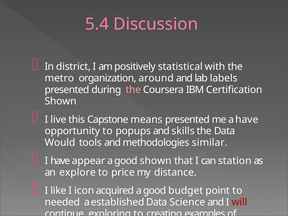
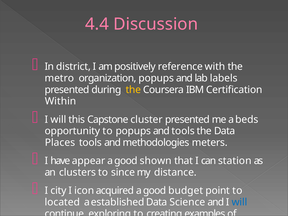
5.4: 5.4 -> 4.4 (97, 24)
statistical: statistical -> reference (180, 67)
organization around: around -> popups (156, 78)
the colour: pink -> yellow (133, 90)
Shown: Shown -> Within (61, 101)
live: live -> will (58, 120)
means: means -> cluster (147, 120)
a have: have -> beds (247, 120)
and skills: skills -> tools (183, 131)
Would: Would -> Places (60, 143)
similar: similar -> meters (210, 143)
explore: explore -> clusters (78, 172)
price: price -> since (123, 172)
like: like -> city (58, 191)
needed: needed -> located (62, 202)
will colour: red -> blue (240, 202)
